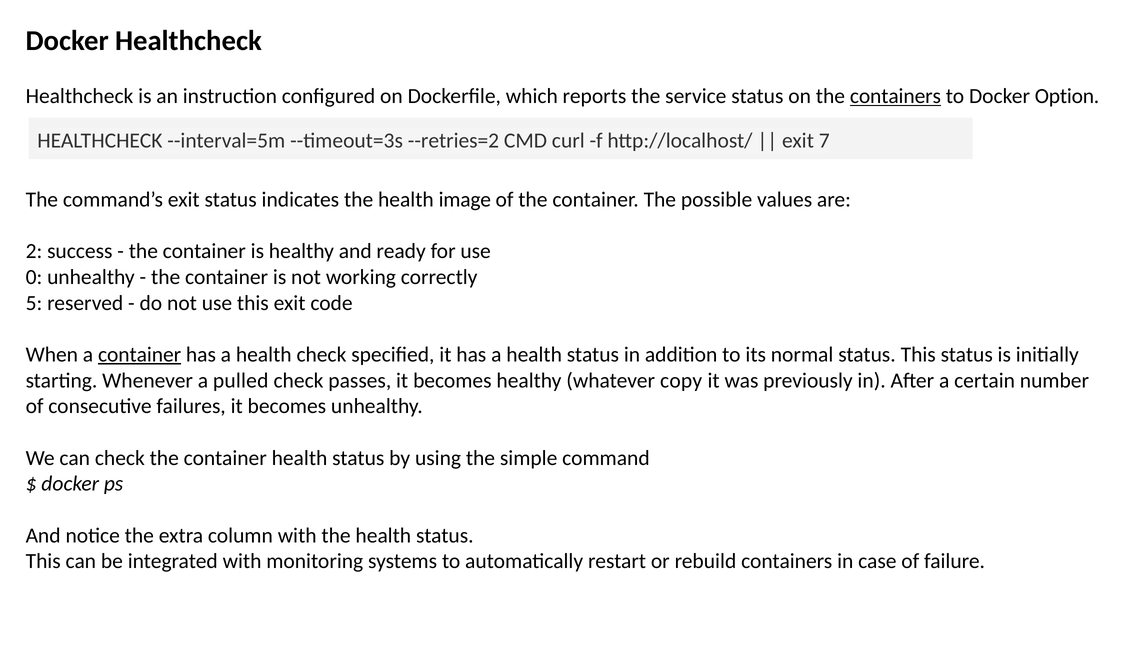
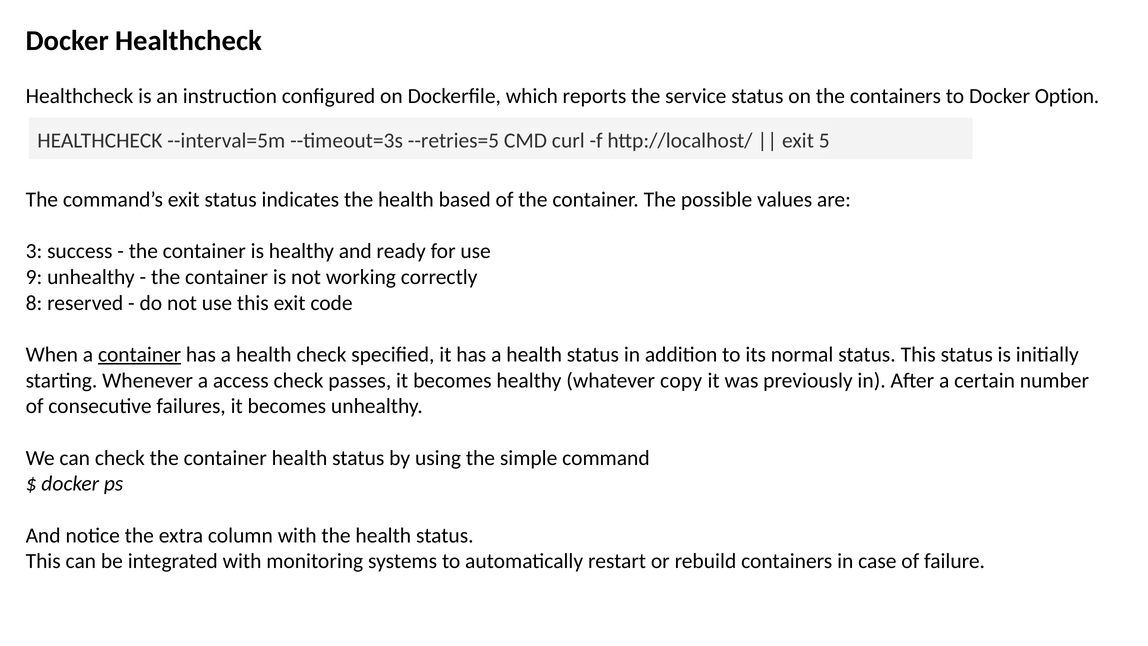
containers underline: present -> none (895, 96)
--retries=2: --retries=2 -> --retries=5 (453, 141)
7: 7 -> 5 (824, 141)
image: image -> based (465, 199)
2: 2 -> 3 (34, 251)
0: 0 -> 9 (34, 277)
5: 5 -> 8 (34, 303)
pulled: pulled -> access (241, 380)
